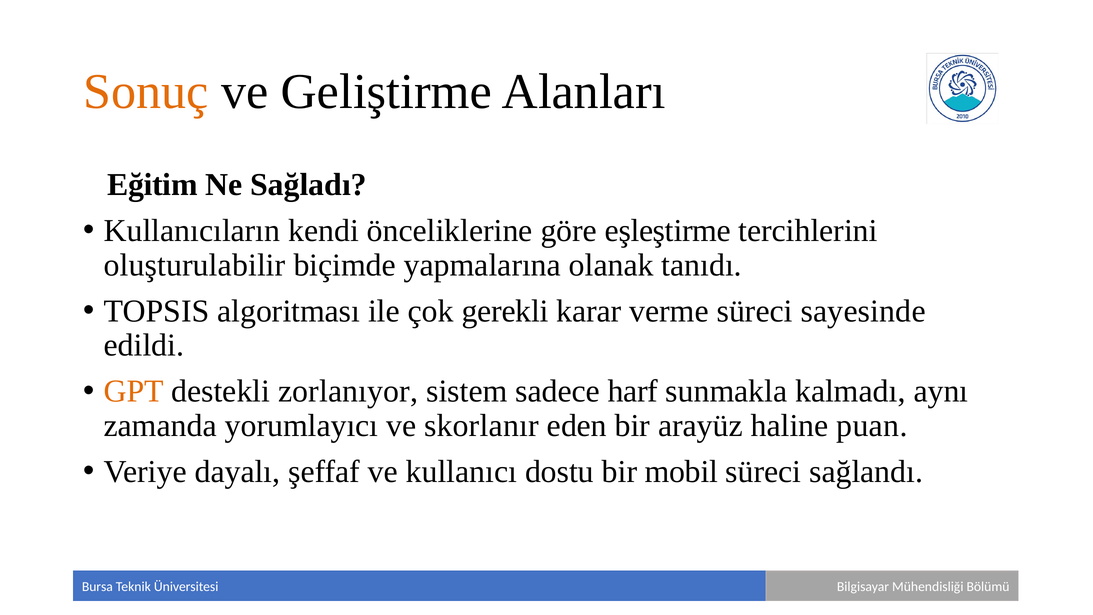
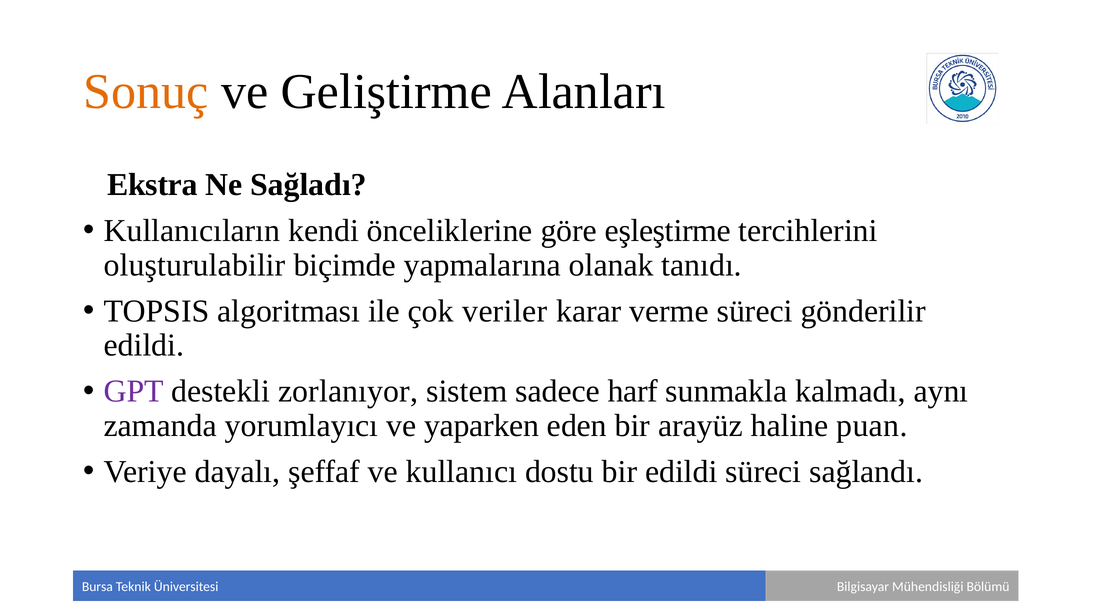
Eğitim: Eğitim -> Ekstra (152, 185)
gerekli: gerekli -> veriler (505, 311)
sayesinde: sayesinde -> gönderilir (863, 311)
GPT colour: orange -> purple (134, 391)
skorlanır: skorlanır -> yaparken (482, 426)
bir mobil: mobil -> edildi (681, 471)
